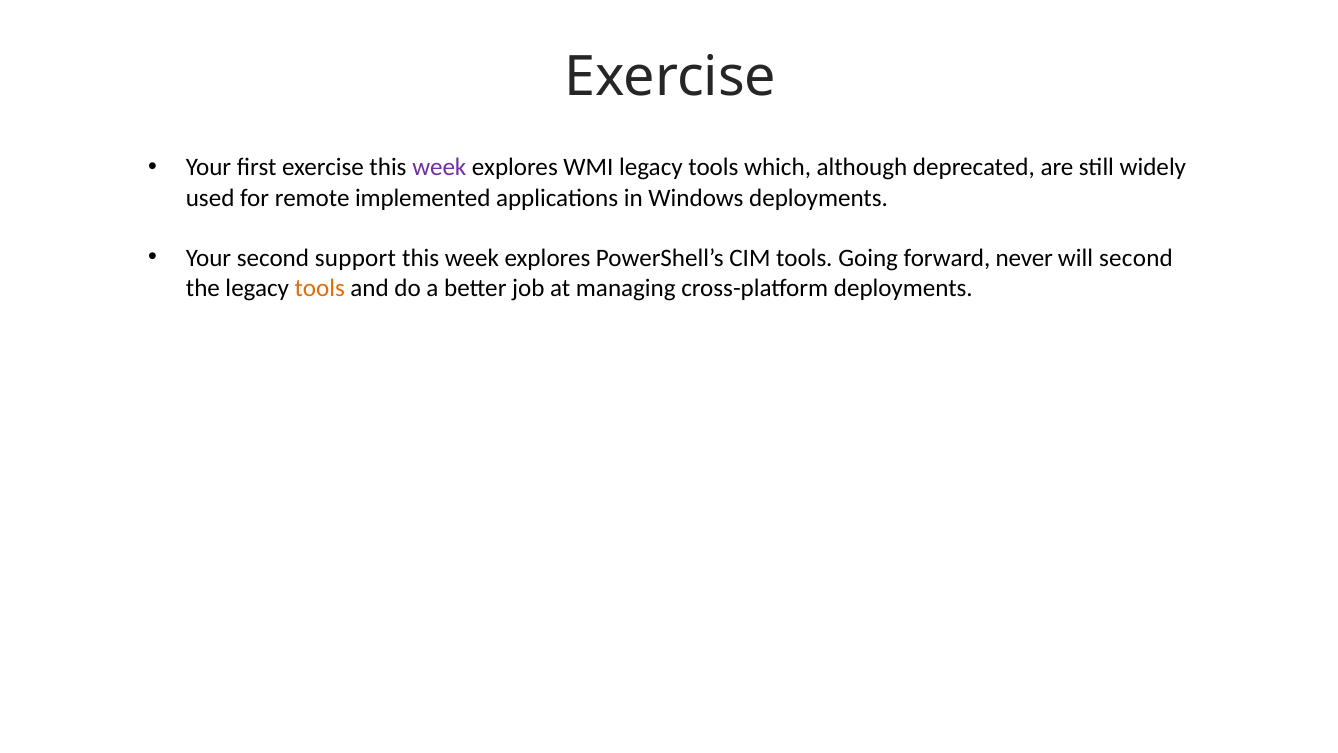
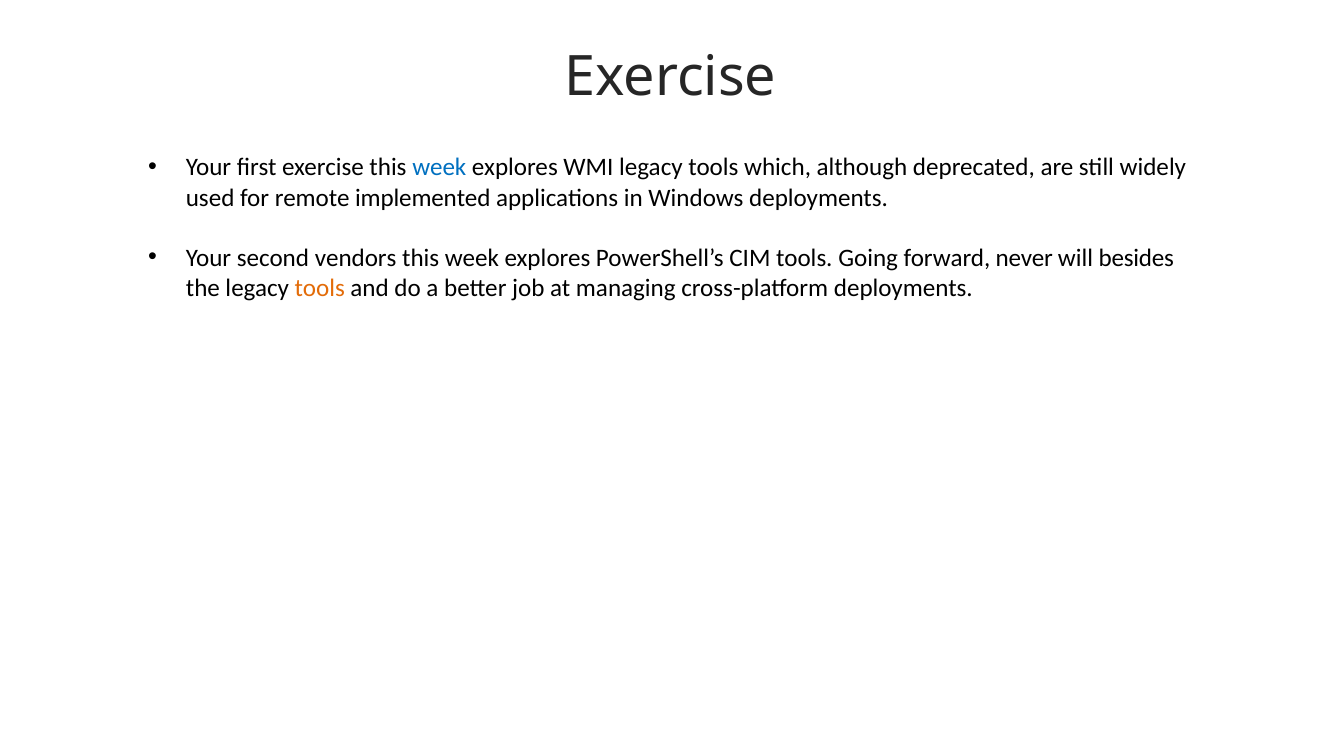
week colour: purple -> blue (439, 168)
support: support -> vendors (356, 258)
will second: second -> besides (1136, 258)
